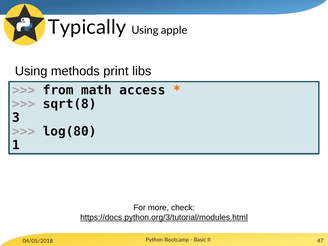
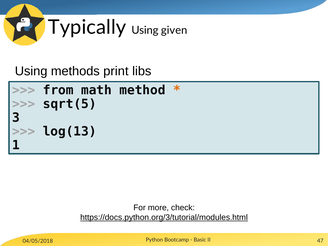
apple: apple -> given (174, 30)
access: access -> method (142, 90)
sqrt(8: sqrt(8 -> sqrt(5 (70, 104)
log(80: log(80 -> log(13 (70, 131)
